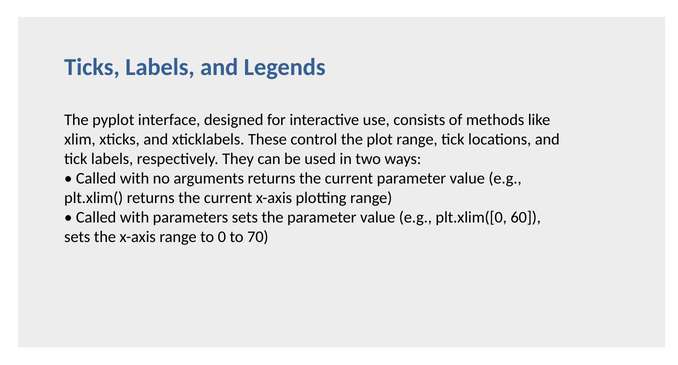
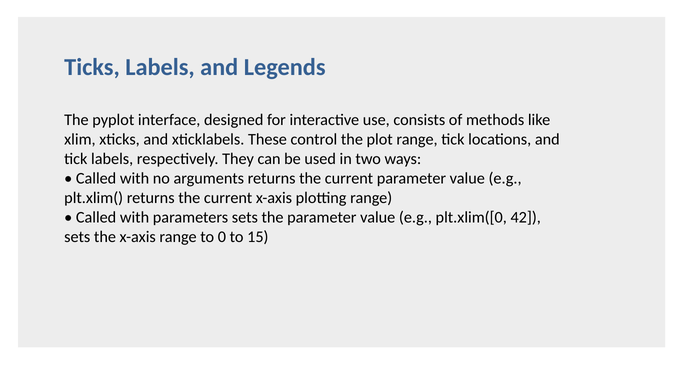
60: 60 -> 42 (526, 217)
70: 70 -> 15 (258, 237)
